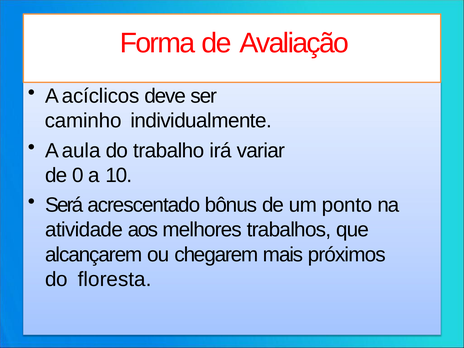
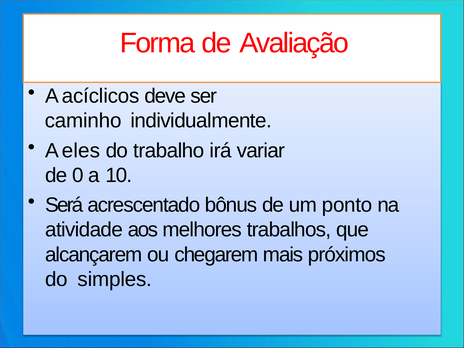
aula: aula -> eles (81, 151)
floresta: floresta -> simples (115, 279)
